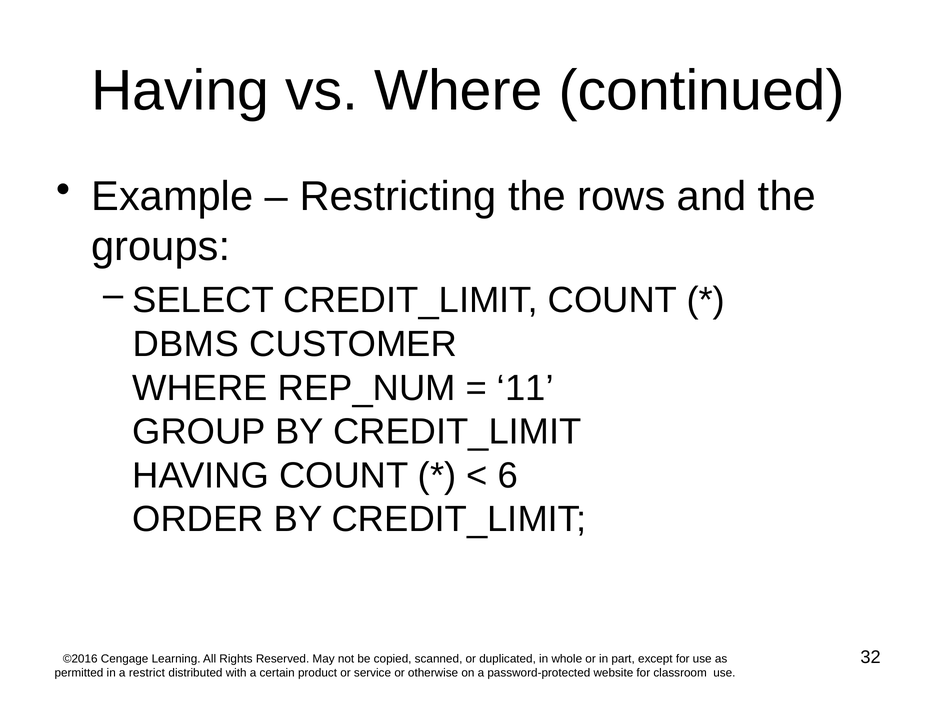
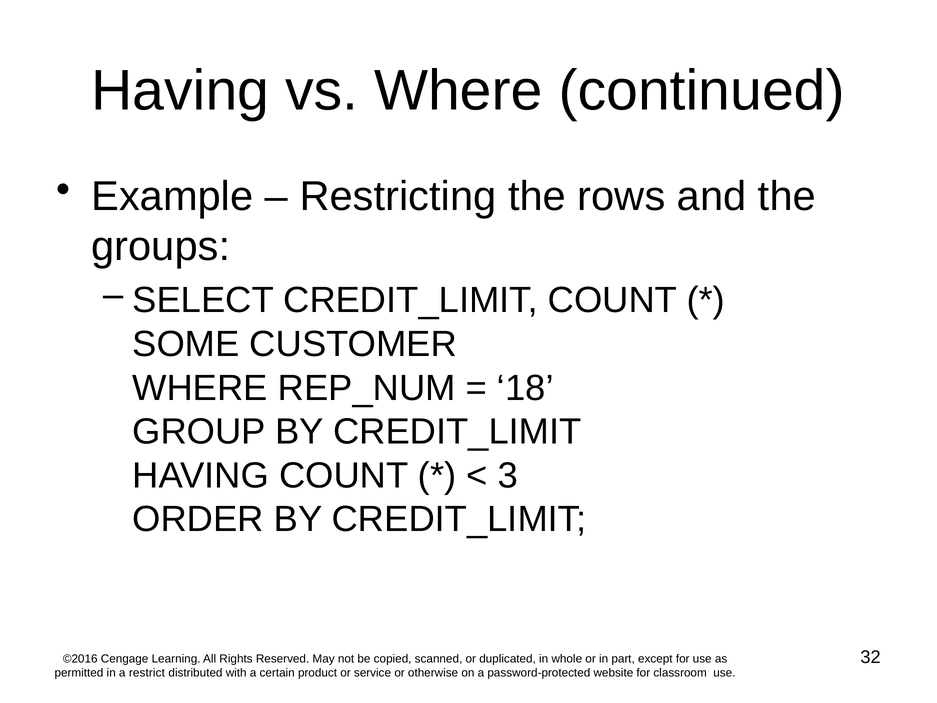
DBMS: DBMS -> SOME (186, 344)
11: 11 -> 18 (525, 388)
6: 6 -> 3 (508, 475)
